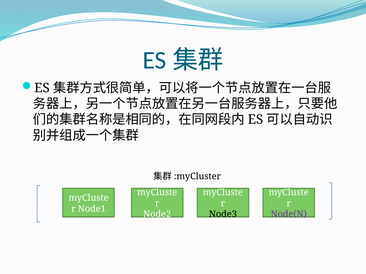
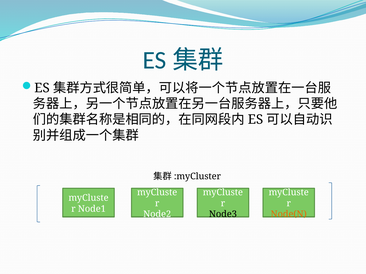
Node(N colour: purple -> orange (289, 215)
